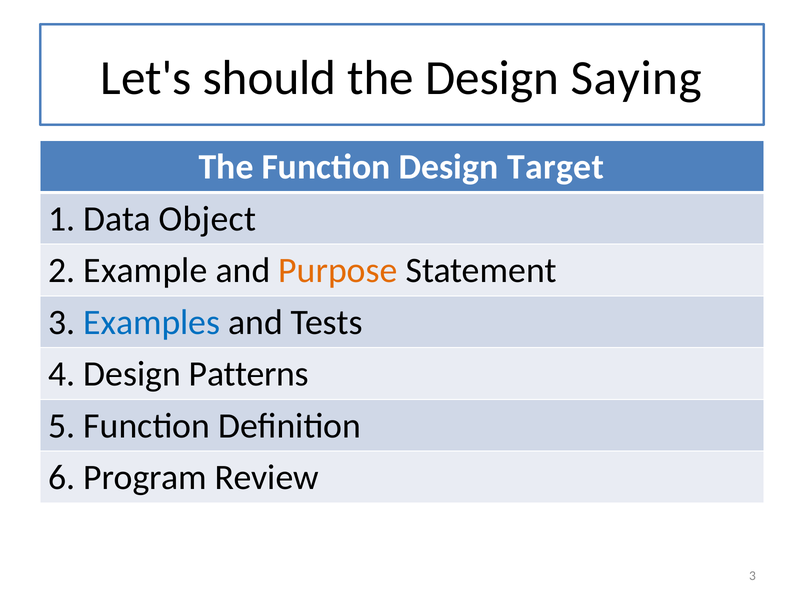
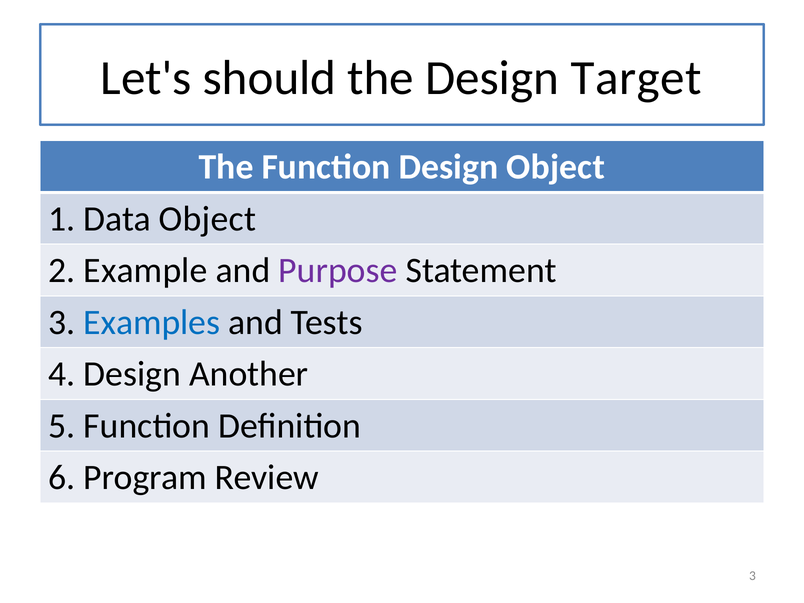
Saying: Saying -> Target (636, 78)
Design Target: Target -> Object (556, 167)
Purpose colour: orange -> purple (338, 270)
Patterns: Patterns -> Another (249, 374)
